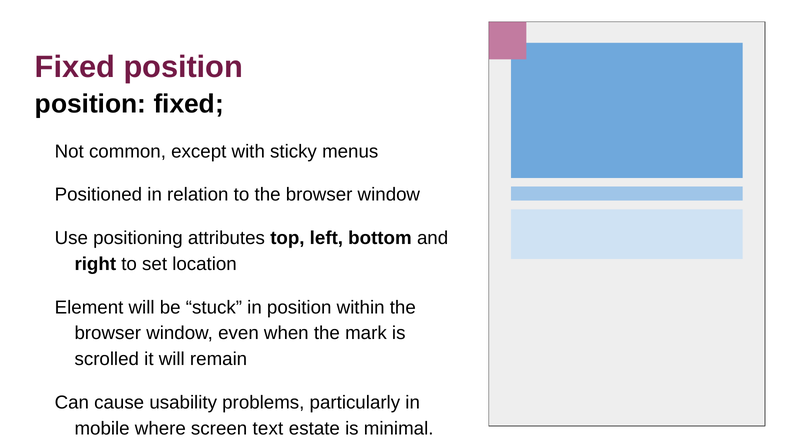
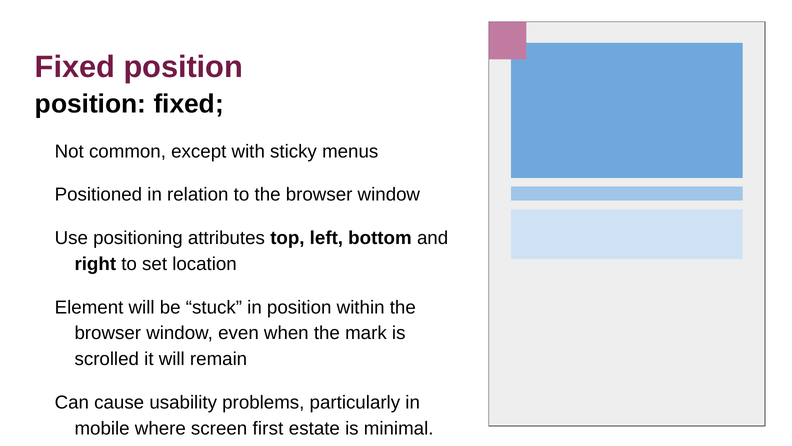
text: text -> first (268, 428)
